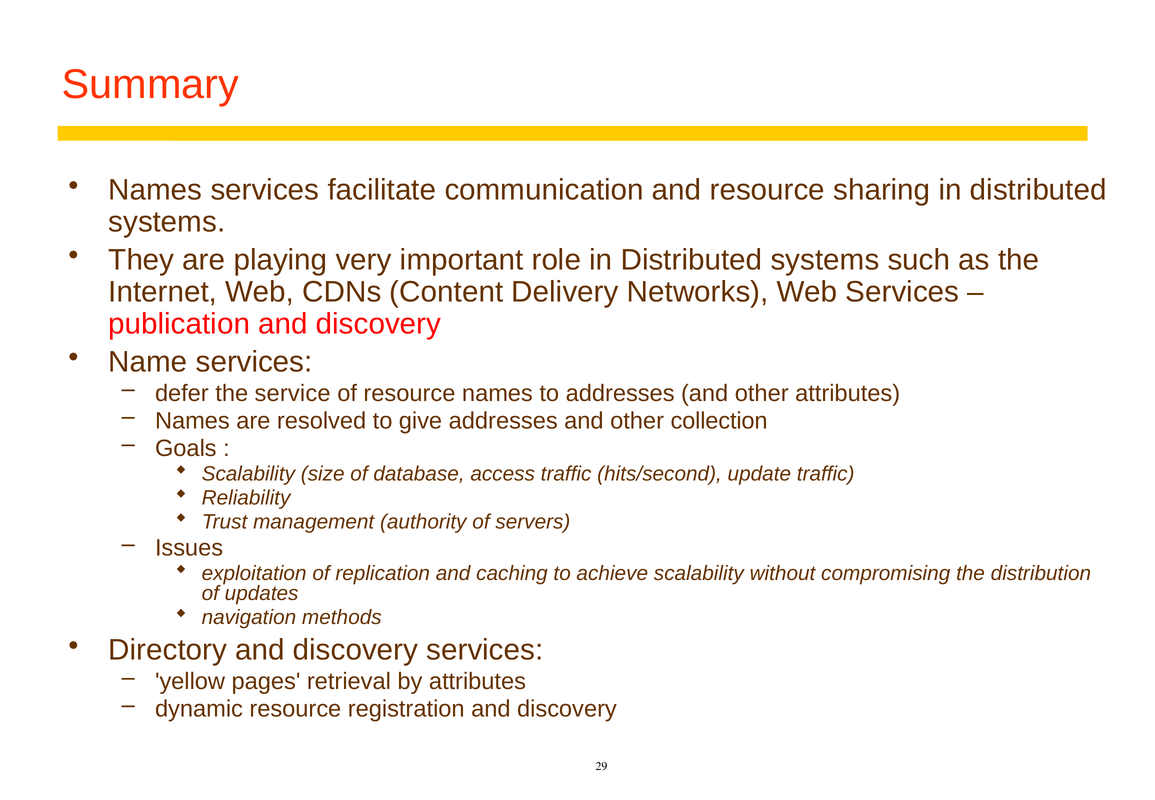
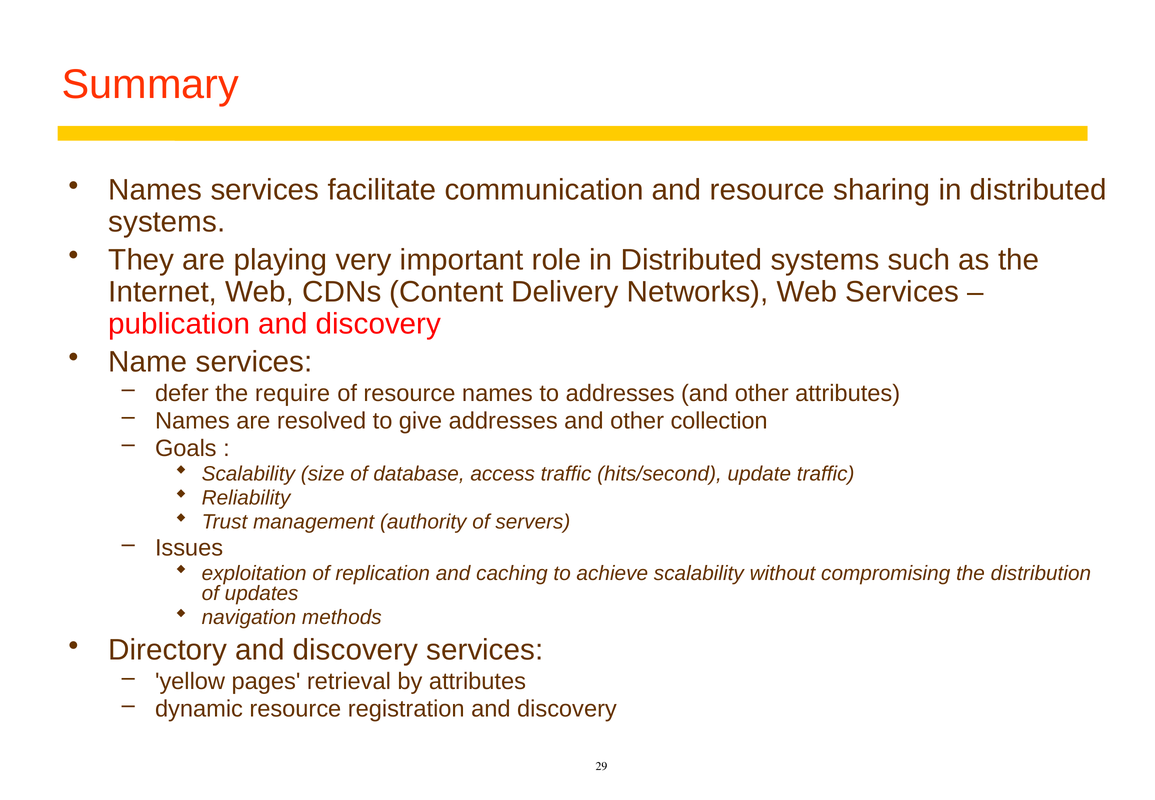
service: service -> require (293, 393)
